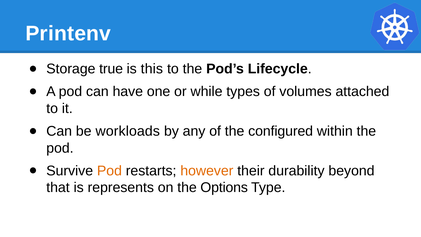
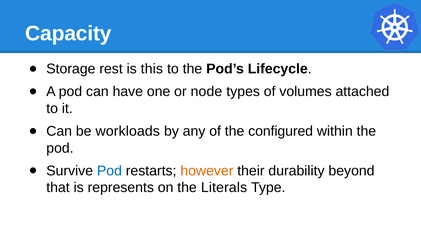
Printenv: Printenv -> Capacity (68, 34)
true: true -> rest (111, 69)
while: while -> node (206, 92)
Pod colour: orange -> blue (109, 171)
Options: Options -> Literals (224, 187)
